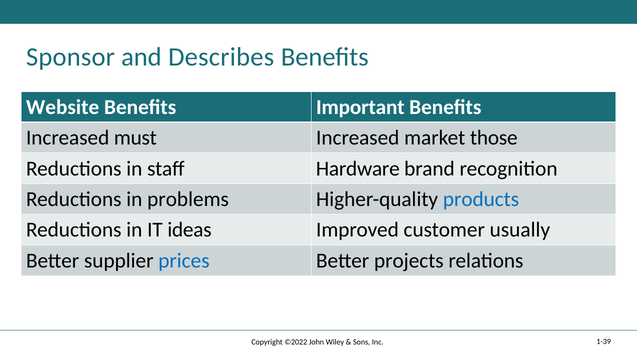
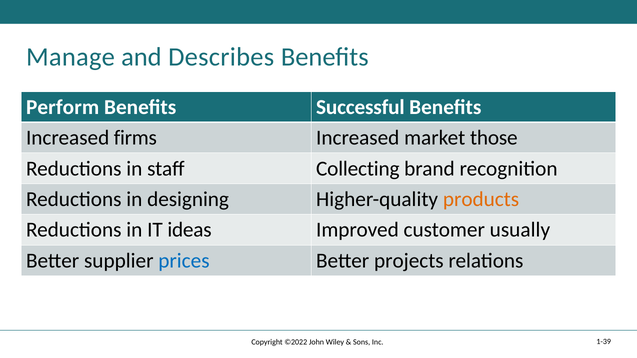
Sponsor: Sponsor -> Manage (70, 57)
Website: Website -> Perform (63, 107)
Important: Important -> Successful (360, 107)
must: must -> firms (135, 138)
Hardware: Hardware -> Collecting (358, 169)
problems: problems -> designing (188, 199)
products colour: blue -> orange (481, 199)
